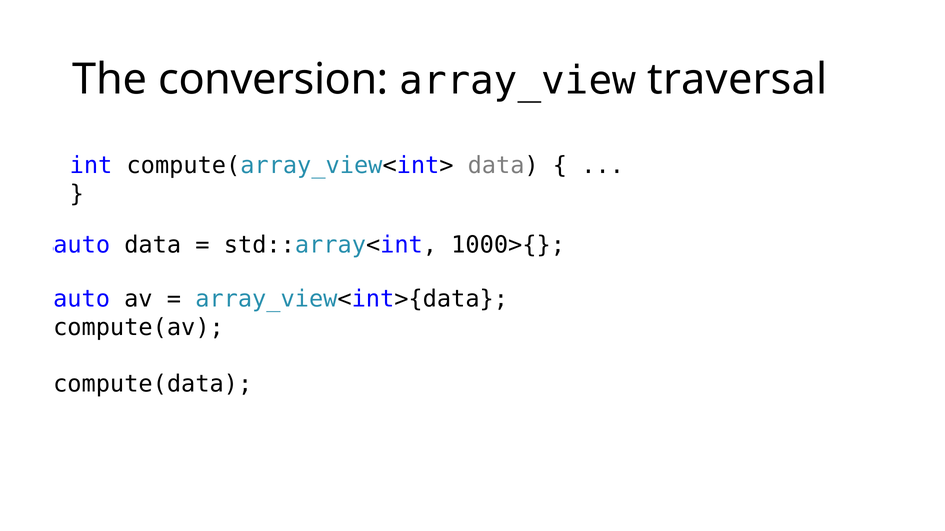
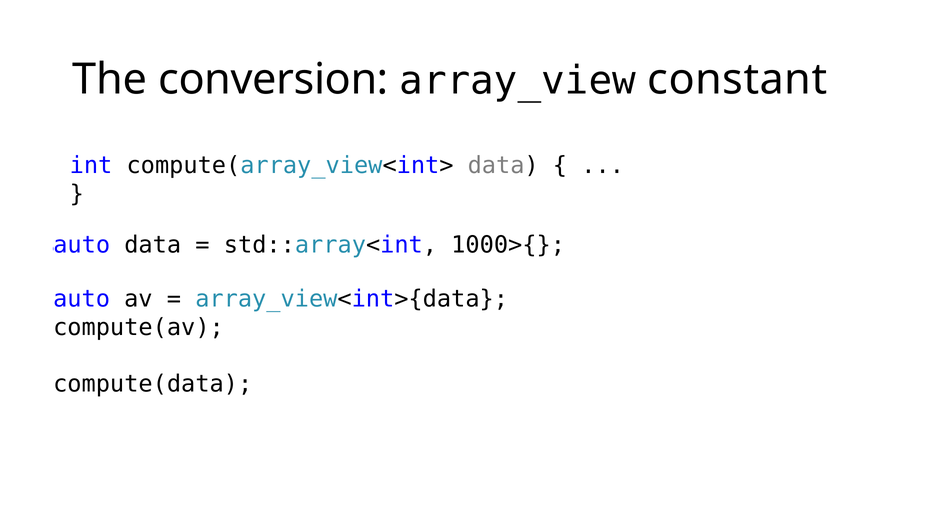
traversal: traversal -> constant (737, 79)
